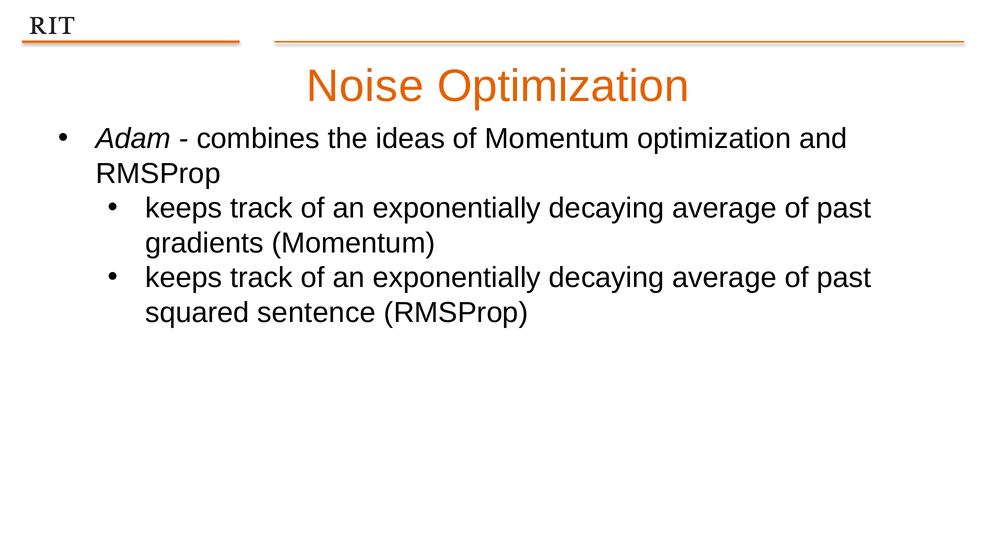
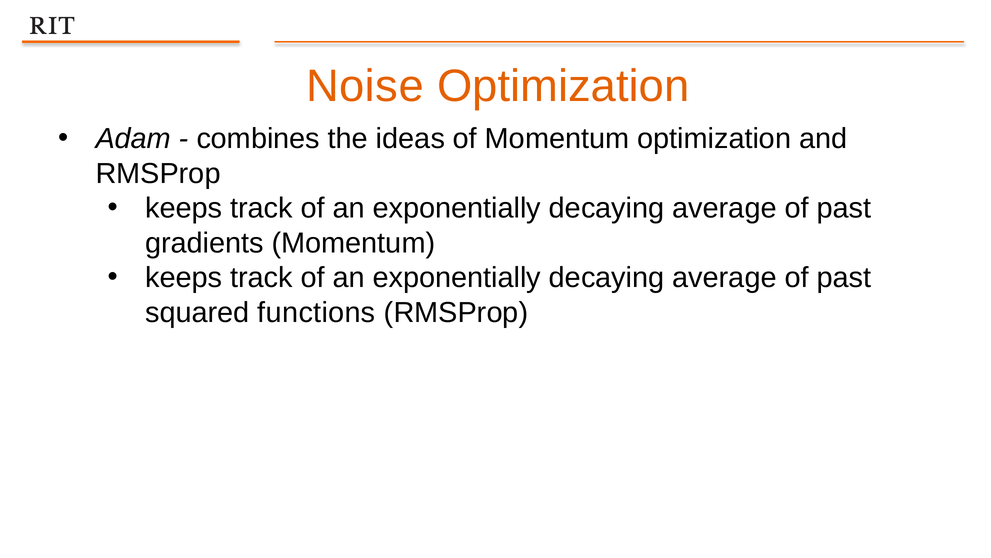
sentence: sentence -> functions (316, 312)
